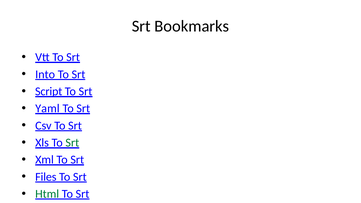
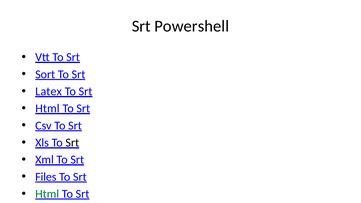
Bookmarks: Bookmarks -> Powershell (192, 26)
Into: Into -> Sort (45, 74)
Script: Script -> Latex (49, 91)
Yaml: Yaml -> Html (47, 109)
Srt colour: green -> black (72, 143)
